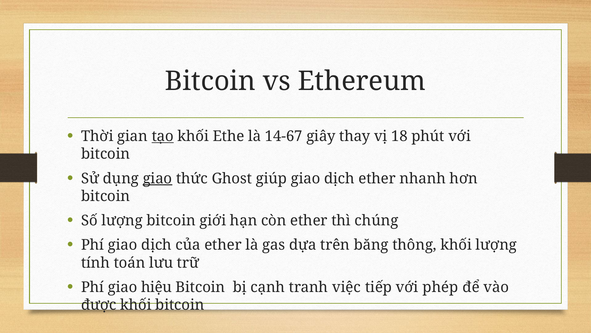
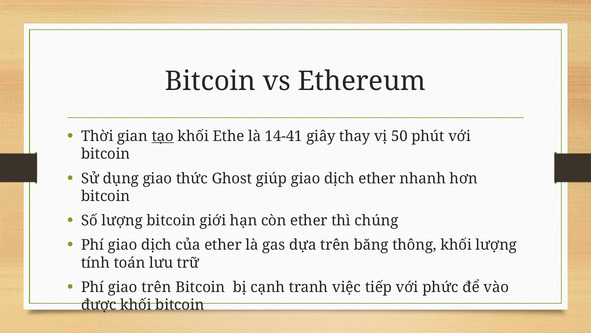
14-67: 14-67 -> 14-41 (284, 136)
18: 18 -> 50 (399, 136)
giao underline: present -> none (157, 178)
giao hiệu: hiệu -> trên (156, 287)
phép: phép -> phức (440, 287)
